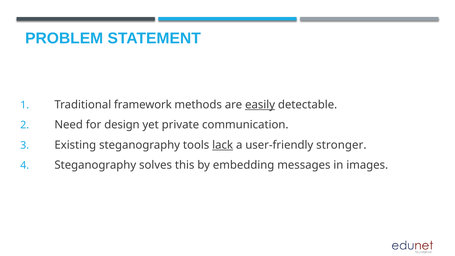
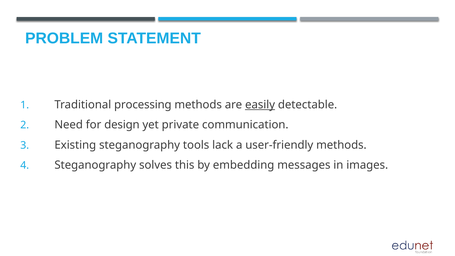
framework: framework -> processing (143, 105)
lack underline: present -> none (223, 145)
user-friendly stronger: stronger -> methods (341, 145)
